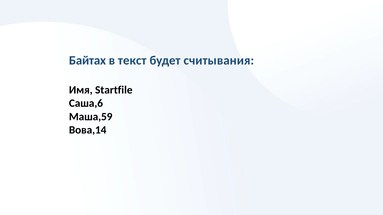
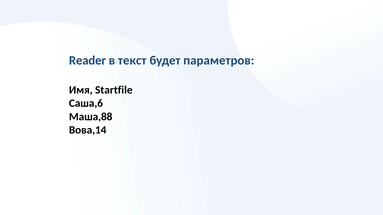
Байтах: Байтах -> Reader (87, 60)
считывания: считывания -> параметров (219, 60)
Маша,59: Маша,59 -> Маша,88 (91, 117)
